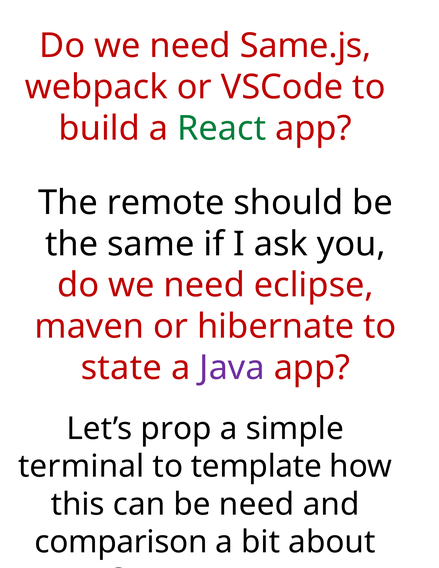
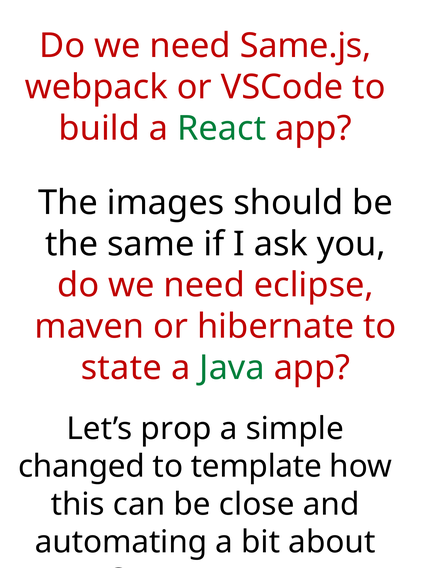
remote: remote -> images (166, 203)
Java colour: purple -> green (232, 368)
terminal: terminal -> changed (81, 467)
be need: need -> close (257, 504)
comparison: comparison -> automating (121, 542)
